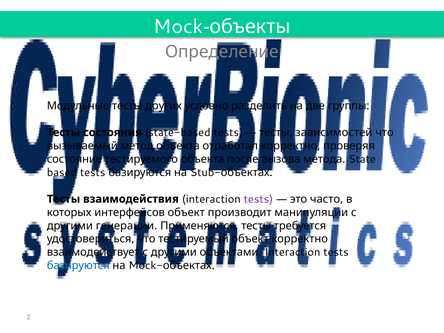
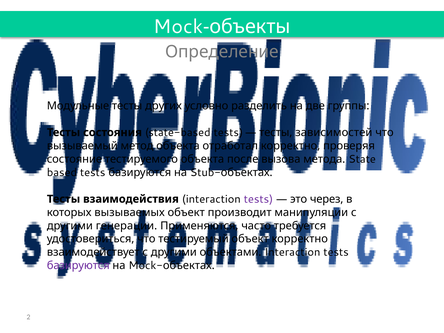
часто: часто -> через (327, 199)
интерфейсов: интерфейсов -> вызываемых (130, 212)
Применяются тесты: тесты -> часто (256, 226)
базируются colour: blue -> purple (78, 266)
